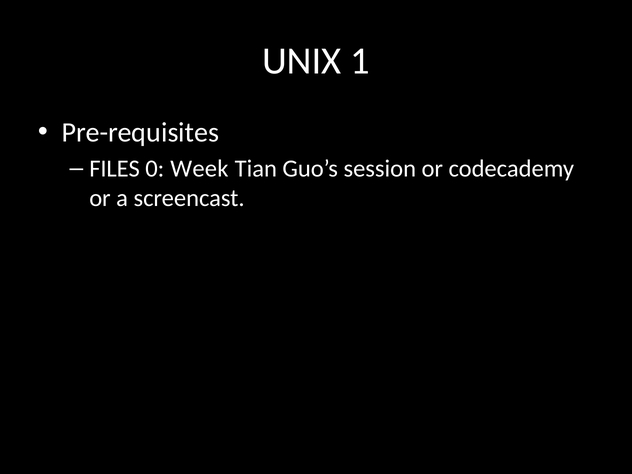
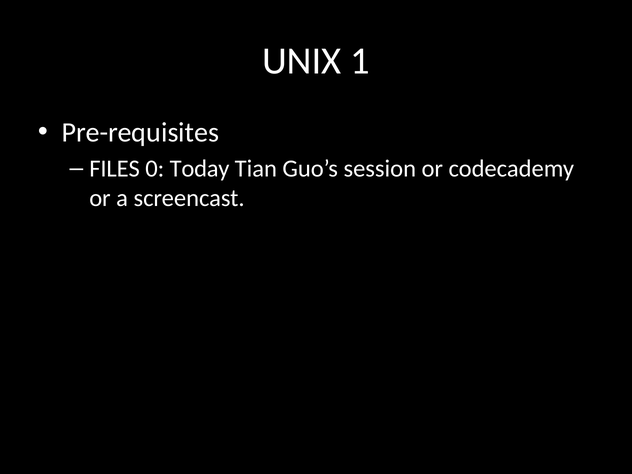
Week: Week -> Today (200, 169)
